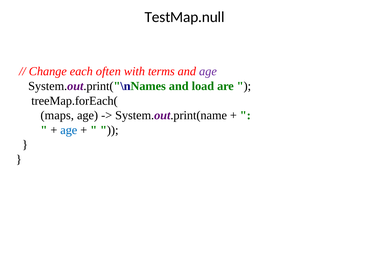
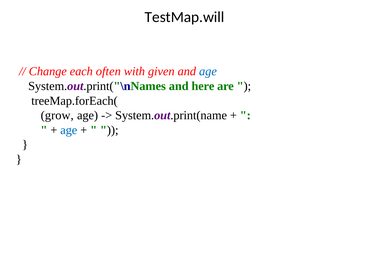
TestMap.null: TestMap.null -> TestMap.will (185, 17)
terms: terms -> given (161, 71)
age colour: purple -> blue (208, 71)
load: load -> here (203, 86)
maps: maps -> grow (57, 115)
